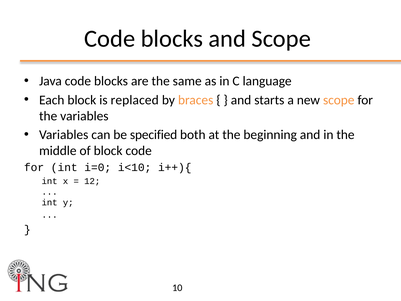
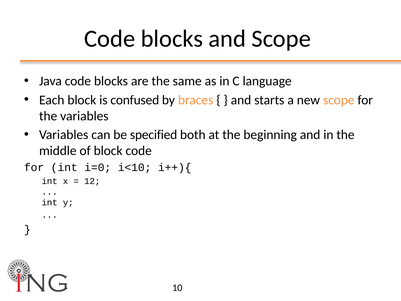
replaced: replaced -> confused (135, 100)
